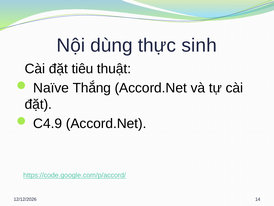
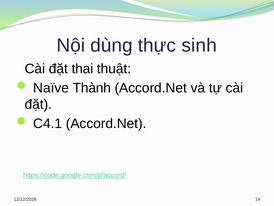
tiêu: tiêu -> thai (82, 69)
Thắng: Thắng -> Thành (92, 88)
C4.9: C4.9 -> C4.1 (48, 123)
